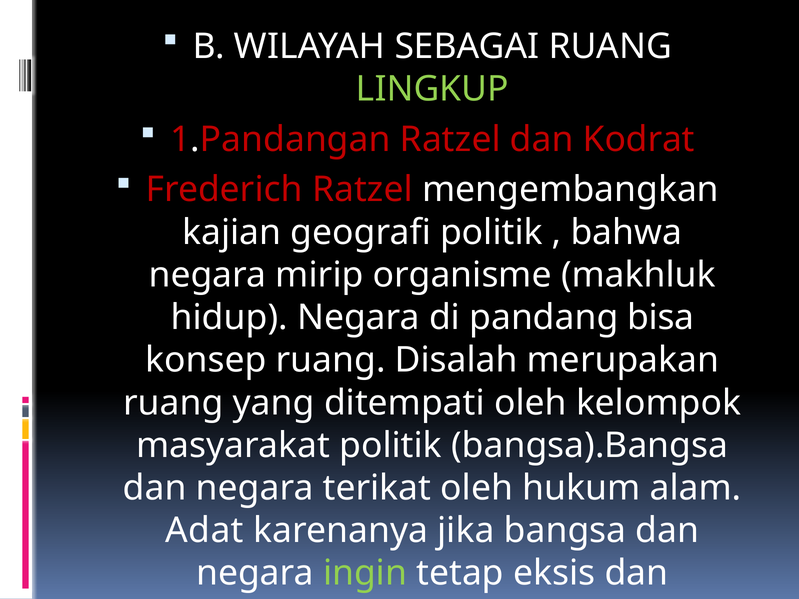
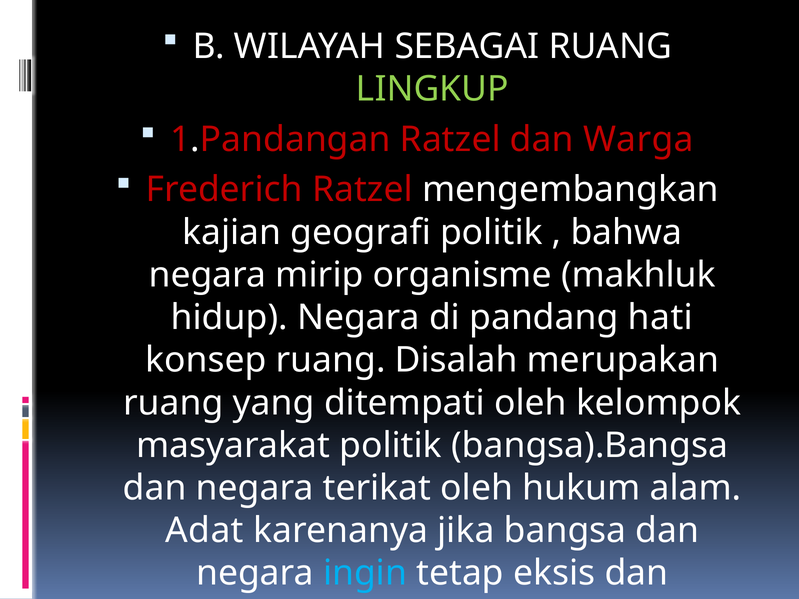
Kodrat: Kodrat -> Warga (638, 139)
bisa: bisa -> hati (660, 318)
ingin colour: light green -> light blue (365, 573)
